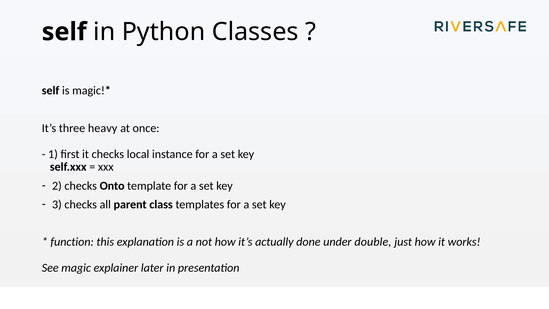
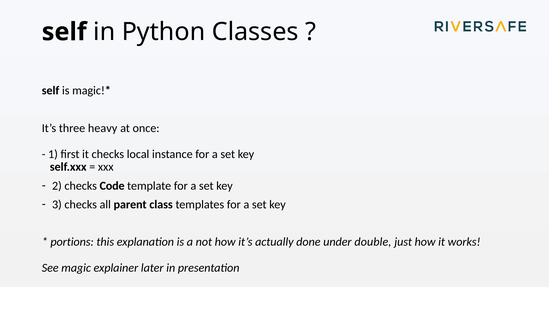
Onto: Onto -> Code (112, 186)
function: function -> portions (72, 242)
